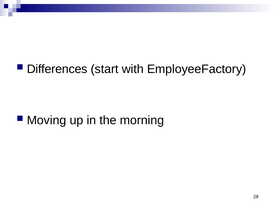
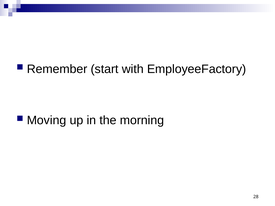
Differences: Differences -> Remember (57, 69)
